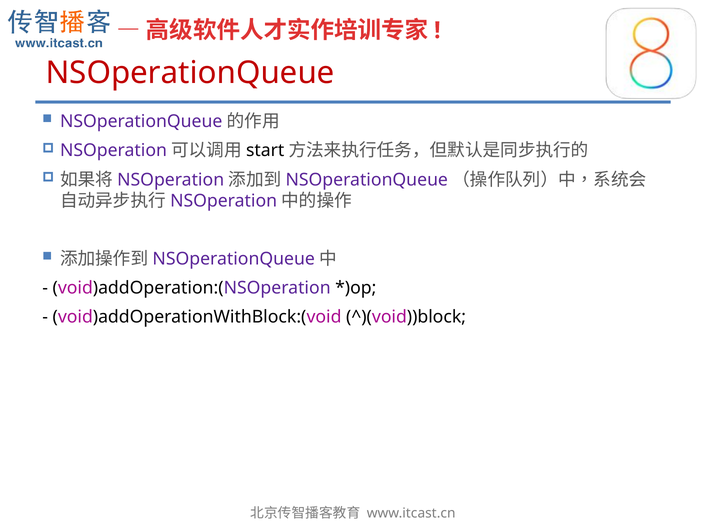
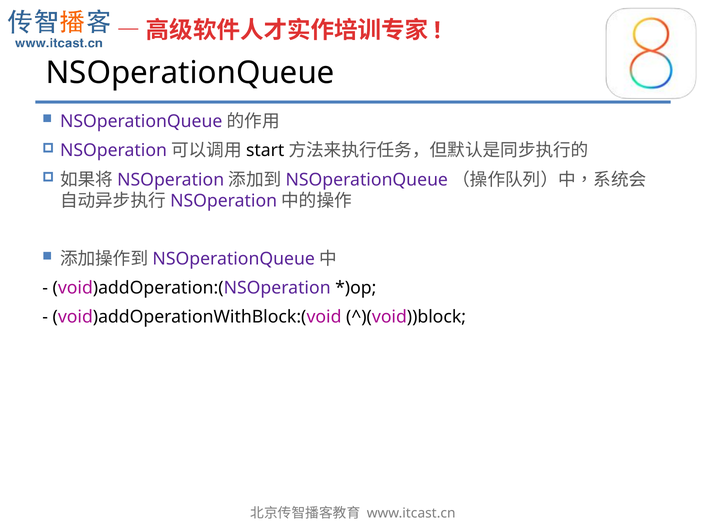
NSOperationQueue colour: red -> black (190, 73)
